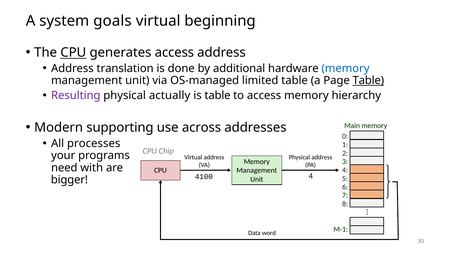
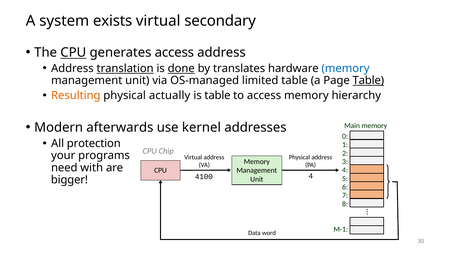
goals: goals -> exists (113, 21)
beginning: beginning -> secondary (220, 21)
translation underline: none -> present (125, 68)
done underline: none -> present (181, 68)
additional: additional -> translates (239, 68)
Resulting colour: purple -> orange (76, 96)
supporting: supporting -> afterwards (120, 128)
across: across -> kernel (201, 128)
processes: processes -> protection (94, 144)
